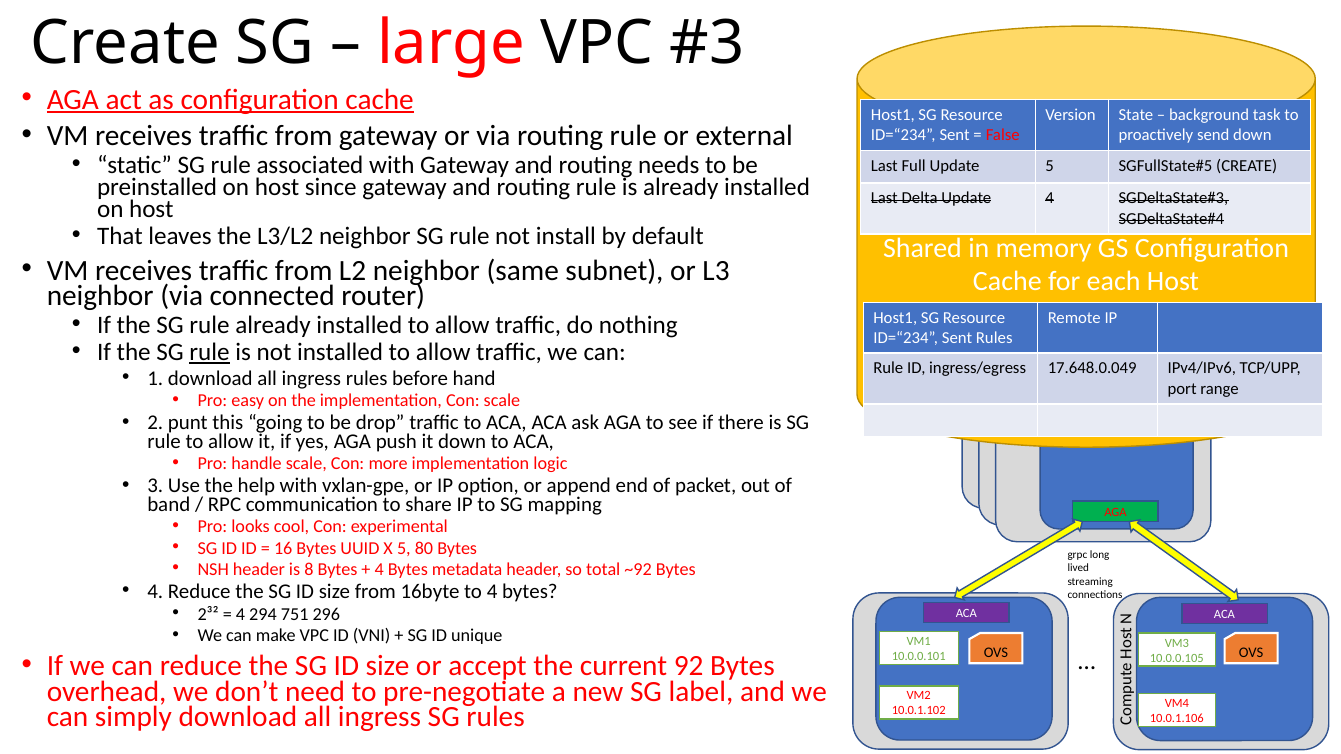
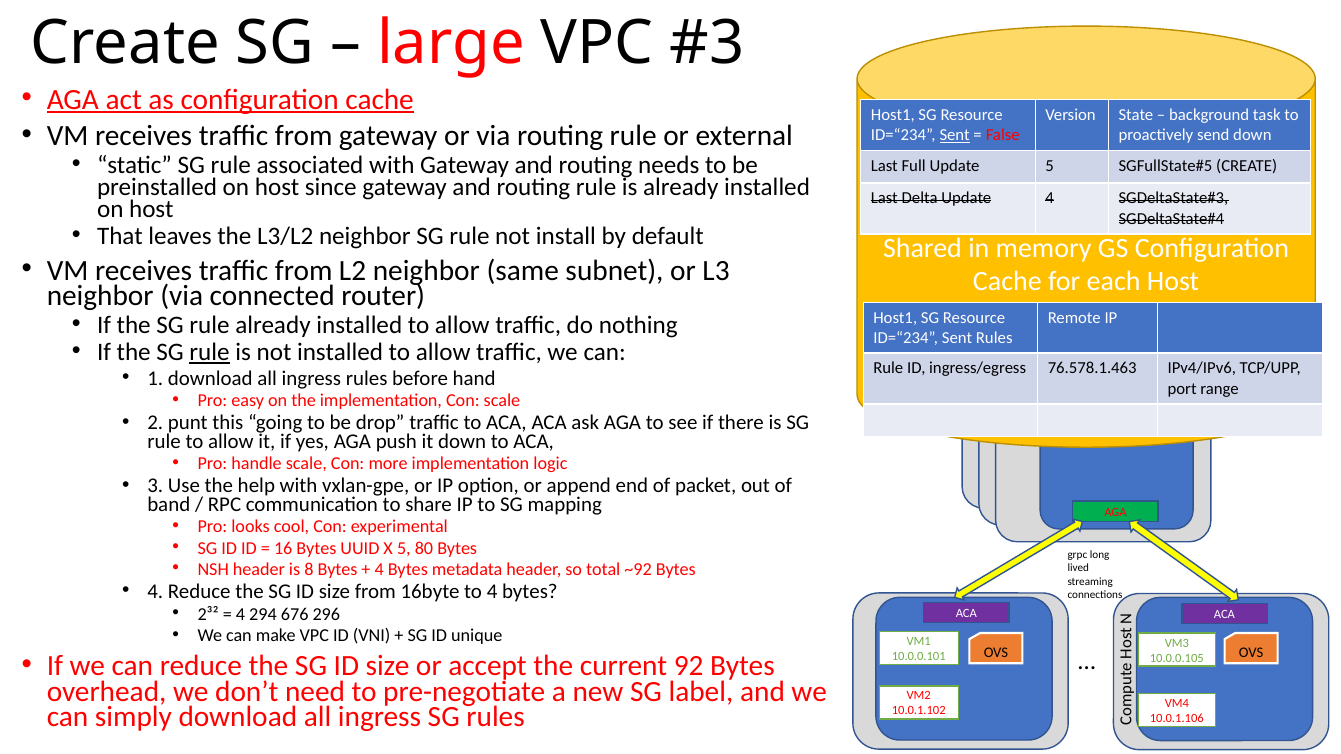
Sent underline: none -> present (955, 135)
17.648.0.049: 17.648.0.049 -> 76.578.1.463 (1092, 369)
751: 751 -> 676 (295, 614)
